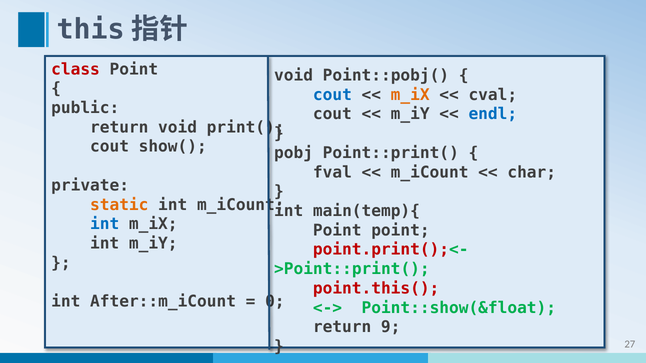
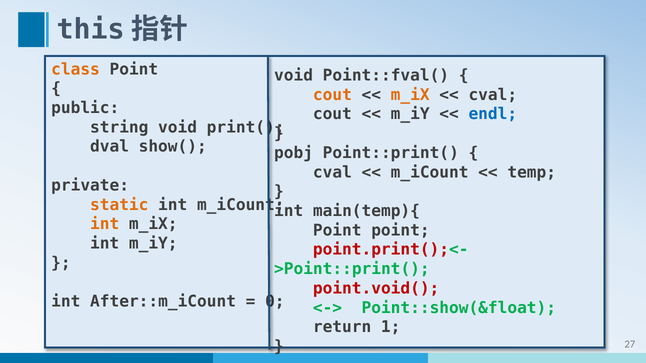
class colour: red -> orange (76, 69)
Point::pobj(: Point::pobj( -> Point::fval( (386, 76)
cout colour: blue -> orange (332, 95)
return: return -> string (119, 127)
cout: cout -> dval (110, 147)
fval: fval -> cval (332, 172)
char: char -> temp (532, 172)
int colour: blue -> orange (105, 224)
point.this(: point.this( -> point.void( (376, 289)
9: 9 -> 1 (391, 328)
